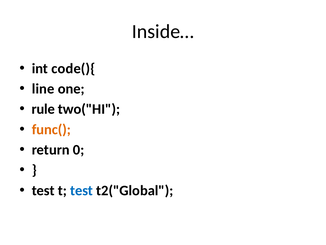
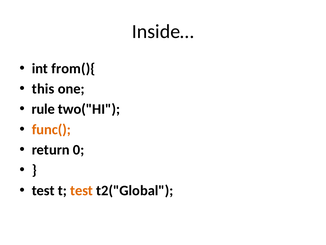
code(){: code(){ -> from(){ (73, 68)
line: line -> this (43, 89)
test colour: blue -> orange (82, 190)
